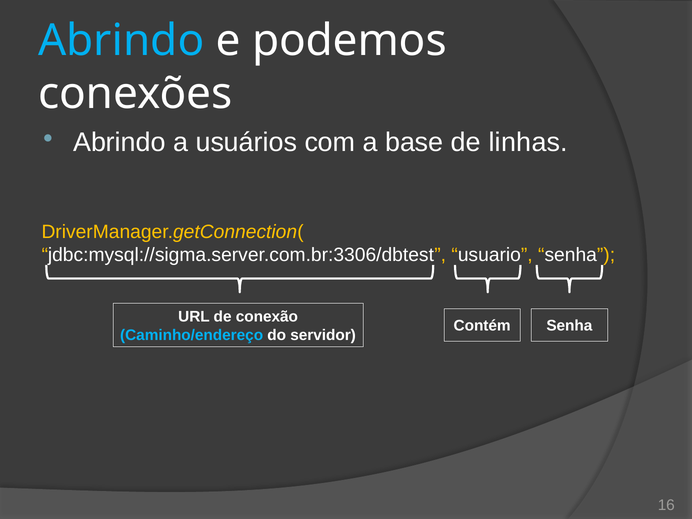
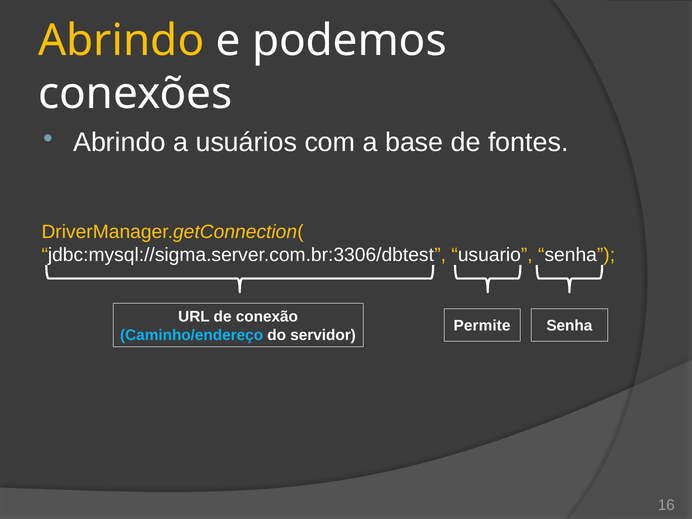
Abrindo colour: light blue -> yellow (121, 41)
linhas: linhas -> fontes (528, 143)
Contém: Contém -> Permite (482, 326)
